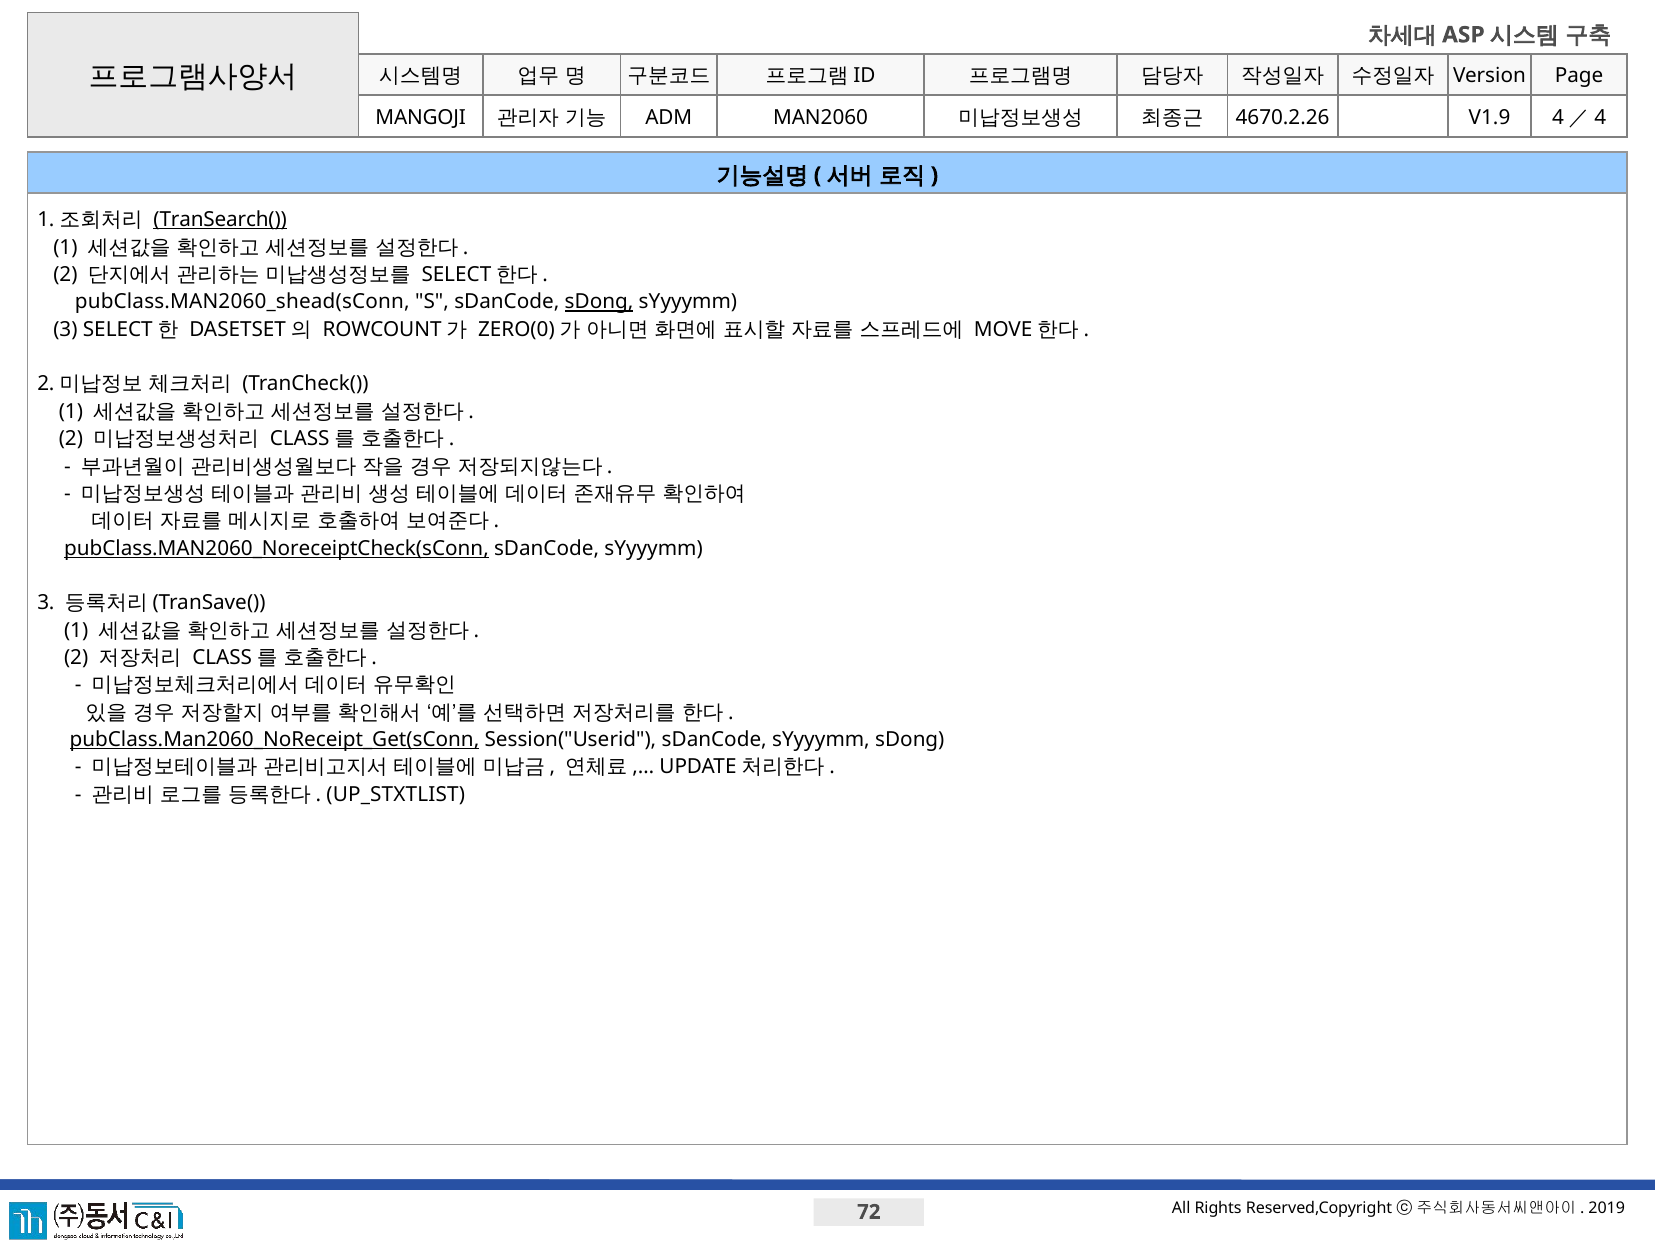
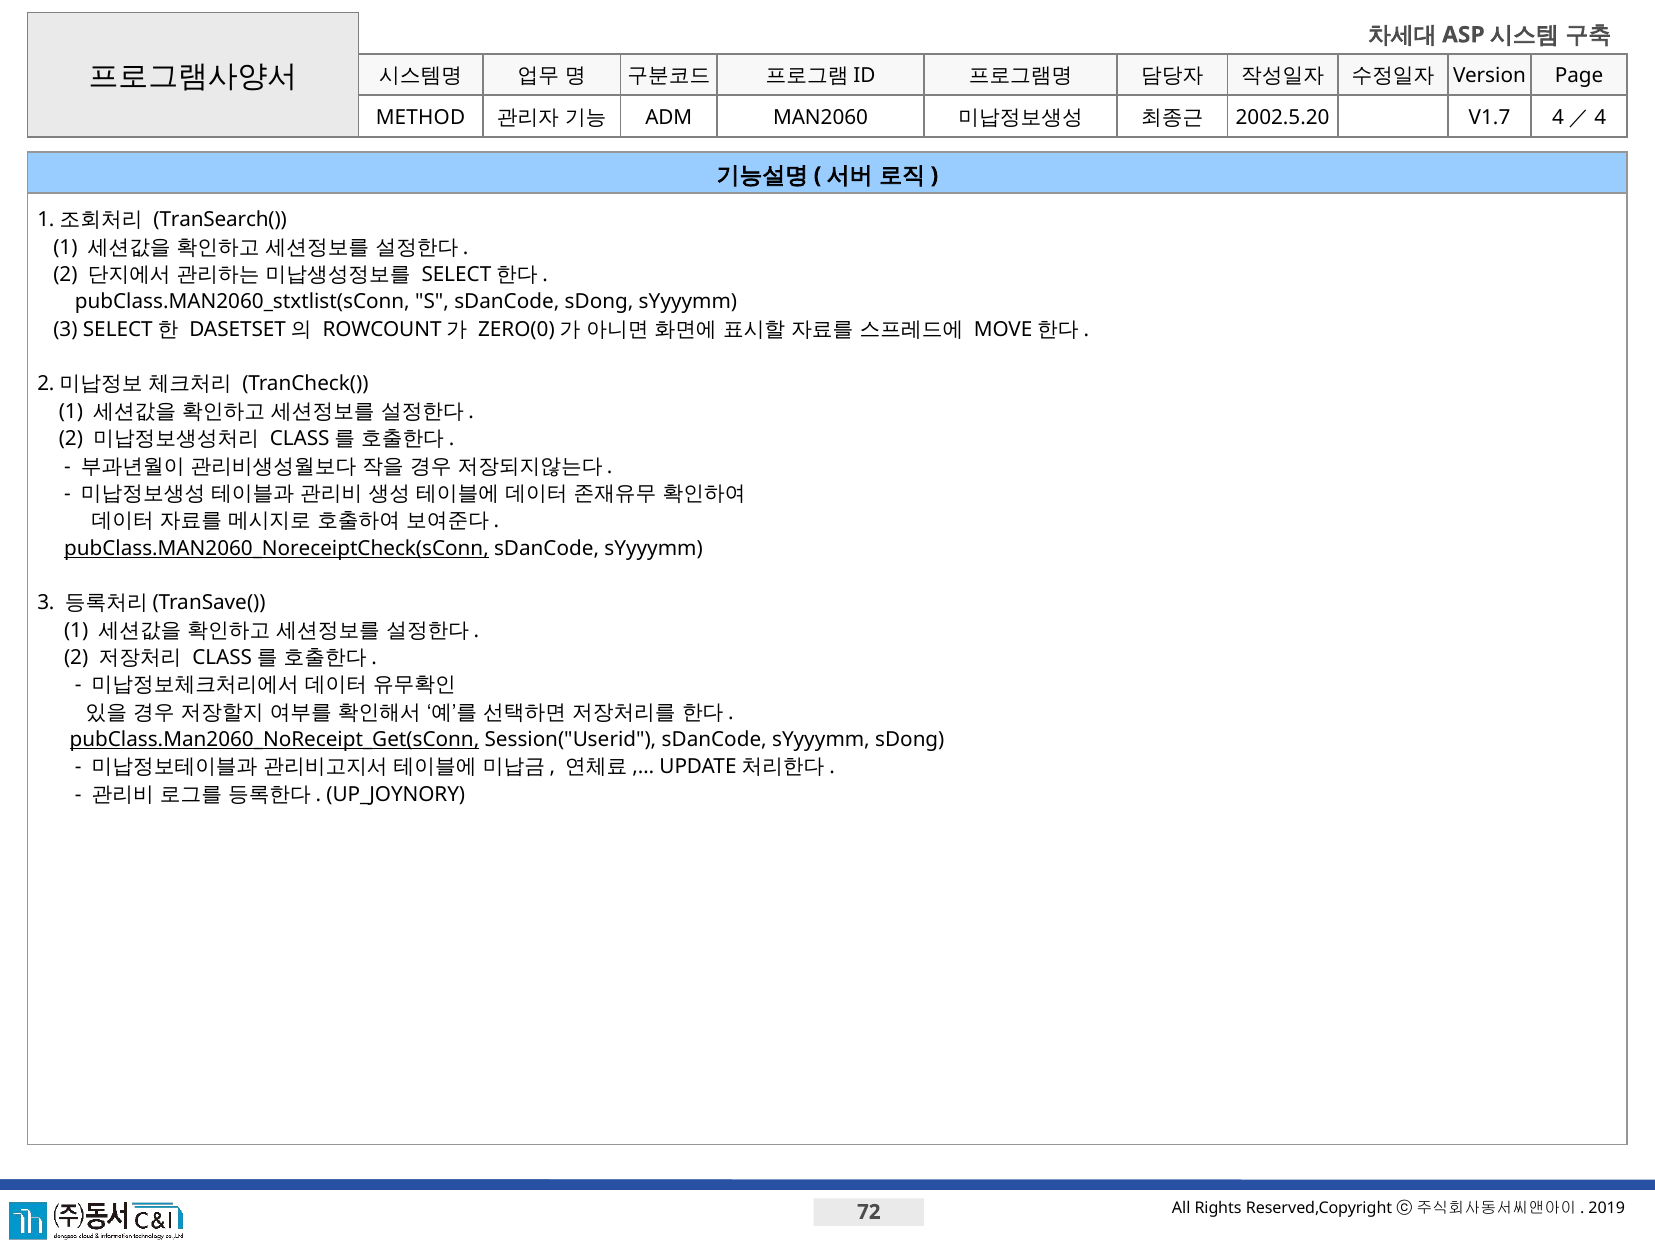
4670.2.26: 4670.2.26 -> 2002.5.20 (1283, 117)
V1.9: V1.9 -> V1.7 (1490, 117)
MANGOJI: MANGOJI -> METHOD (420, 117)
TranSearch( underline: present -> none (220, 220)
pubClass.MAN2060_shead(sConn: pubClass.MAN2060_shead(sConn -> pubClass.MAN2060_stxtlist(sConn (242, 302)
sDong underline: present -> none (599, 302)
UP_STXTLIST: UP_STXTLIST -> UP_JOYNORY (396, 795)
